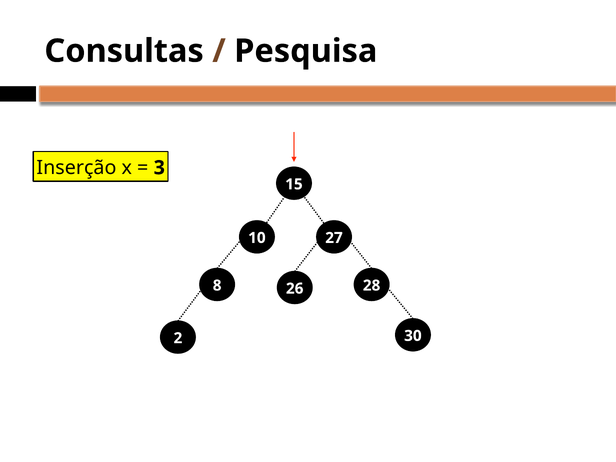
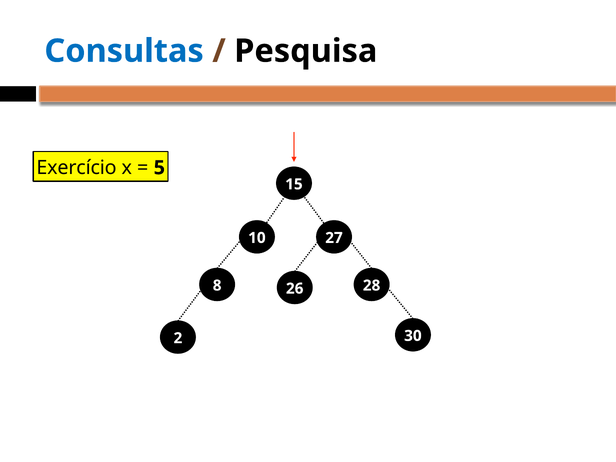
Consultas colour: black -> blue (124, 51)
Inserção: Inserção -> Exercício (77, 168)
3: 3 -> 5 (159, 168)
